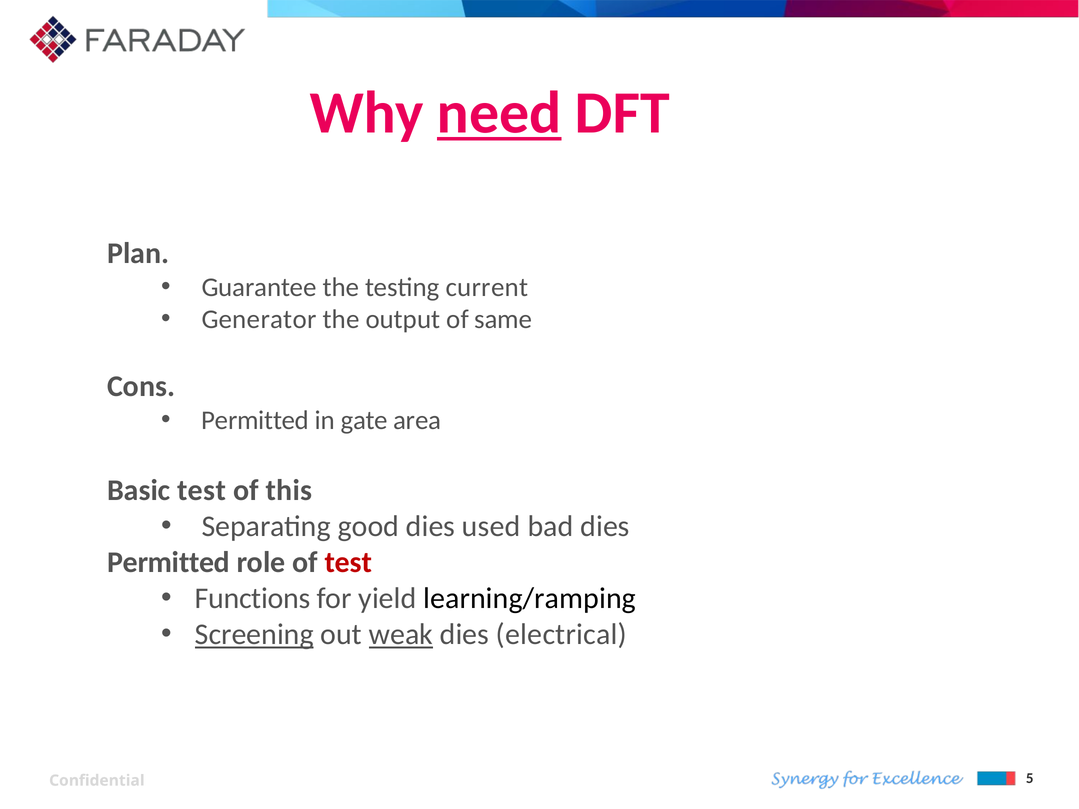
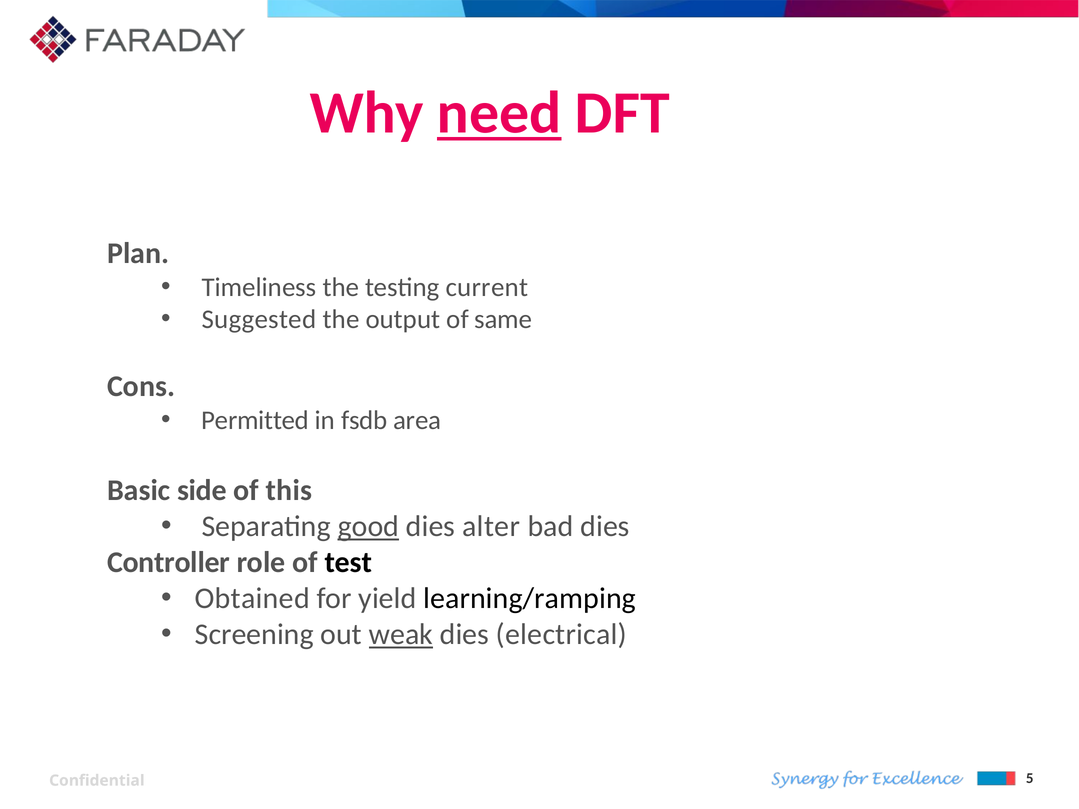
Guarantee: Guarantee -> Timeliness (259, 287)
Generator: Generator -> Suggested (259, 320)
gate: gate -> fsdb (364, 420)
Basic test: test -> side (202, 491)
good underline: none -> present (368, 527)
used: used -> alter (491, 527)
Permitted: Permitted -> Controller (169, 563)
test colour: red -> black (348, 563)
Functions: Functions -> Obtained (252, 599)
Screening underline: present -> none (254, 635)
